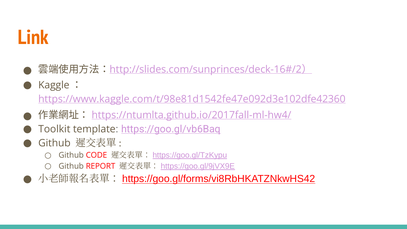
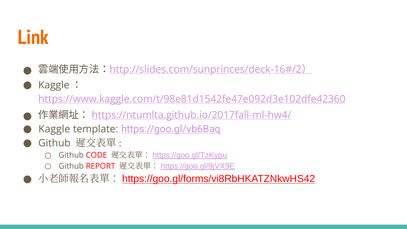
Toolkit: Toolkit -> Kaggle (54, 129)
